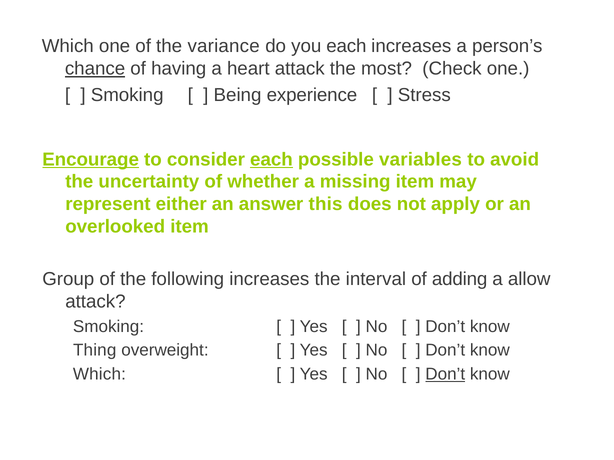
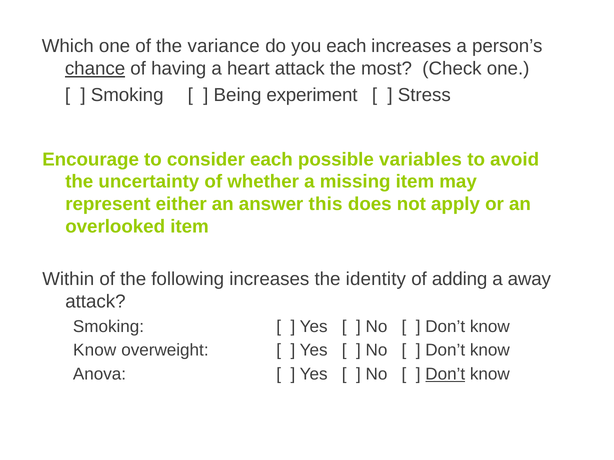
experience: experience -> experiment (312, 95)
Encourage underline: present -> none (91, 159)
each underline: present -> none (271, 159)
Group: Group -> Within (68, 280)
interval: interval -> identity (376, 280)
allow: allow -> away (529, 280)
Thing: Thing -> Know (95, 351)
Which: Which -> Anova (100, 375)
